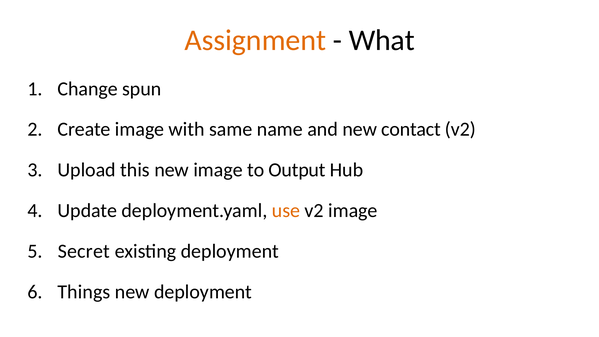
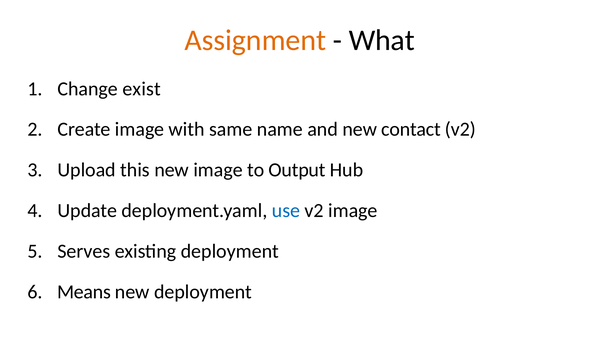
spun: spun -> exist (142, 89)
use colour: orange -> blue (286, 211)
Secret: Secret -> Serves (84, 251)
Things: Things -> Means (84, 292)
